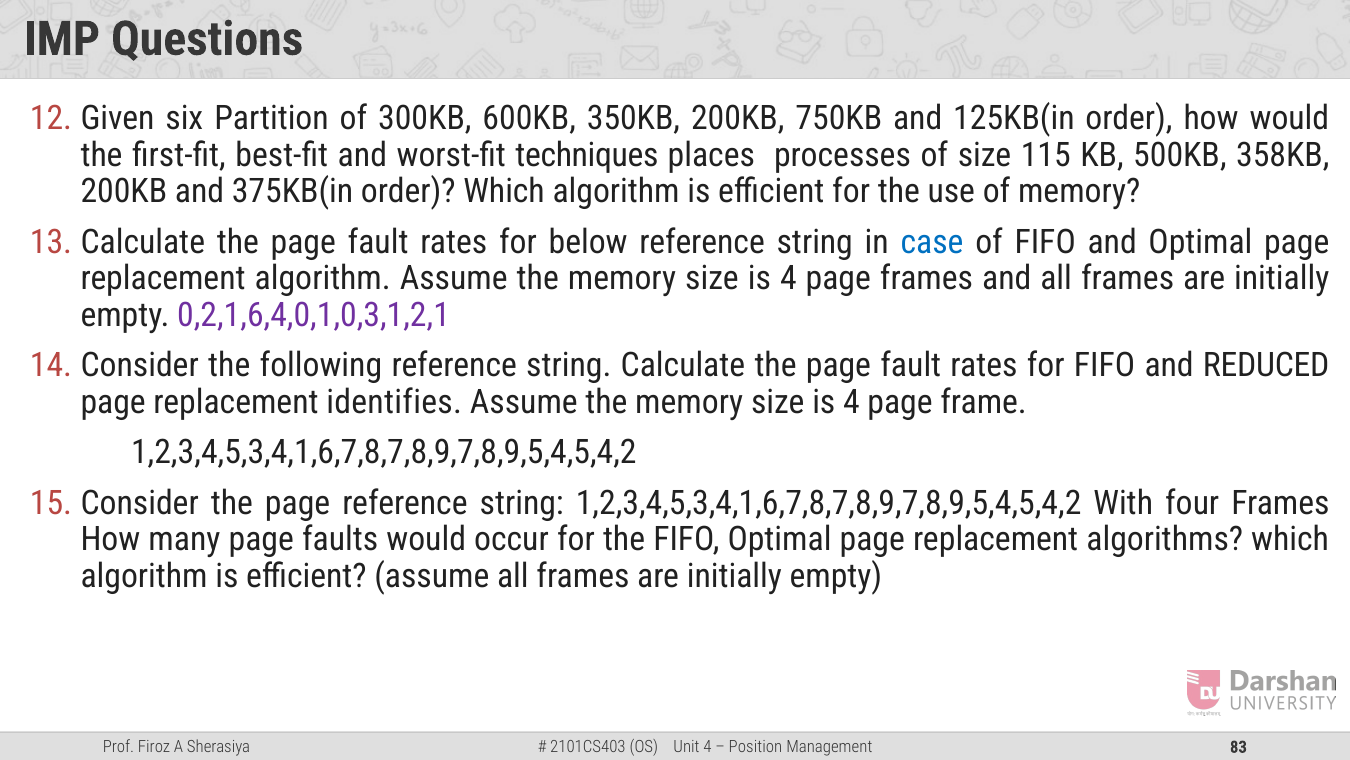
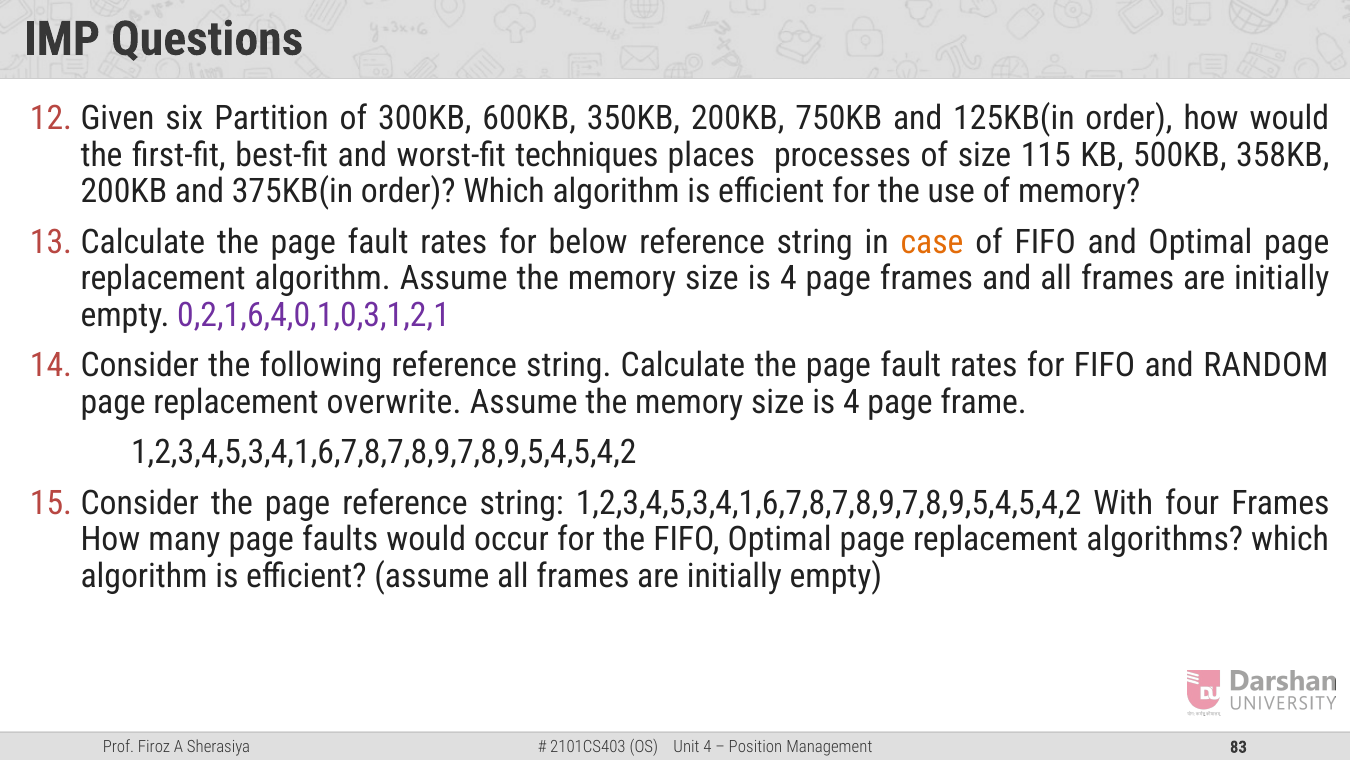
case colour: blue -> orange (932, 242)
REDUCED: REDUCED -> RANDOM (1266, 365)
identifies: identifies -> overwrite (394, 402)
